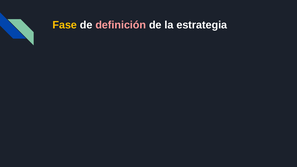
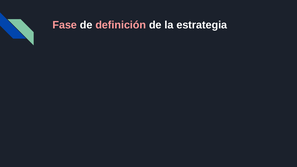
Fase colour: yellow -> pink (65, 25)
